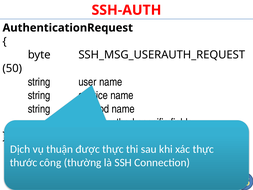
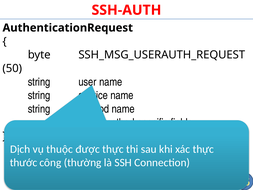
thuận: thuận -> thuộc (60, 149)
